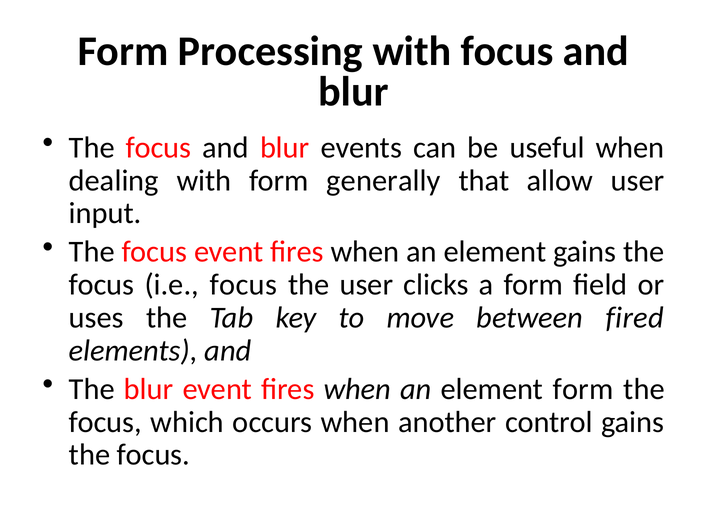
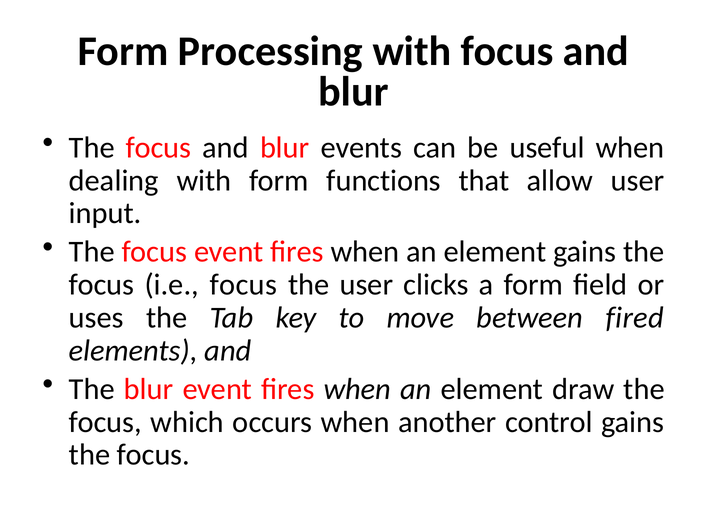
generally: generally -> functions (384, 181)
element form: form -> draw (583, 389)
